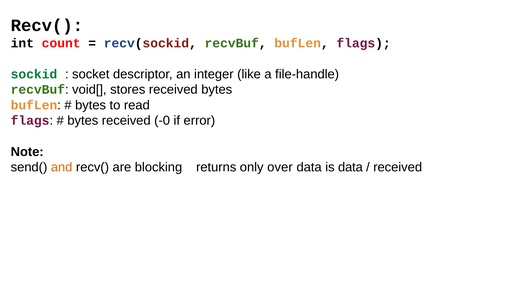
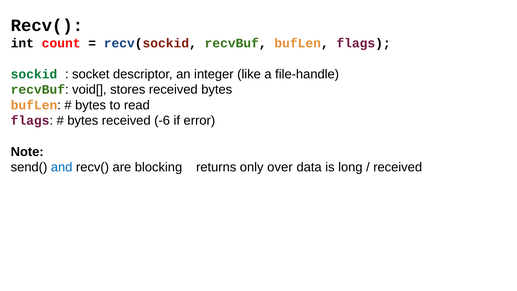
-0: -0 -> -6 (162, 121)
and colour: orange -> blue (62, 167)
is data: data -> long (350, 167)
